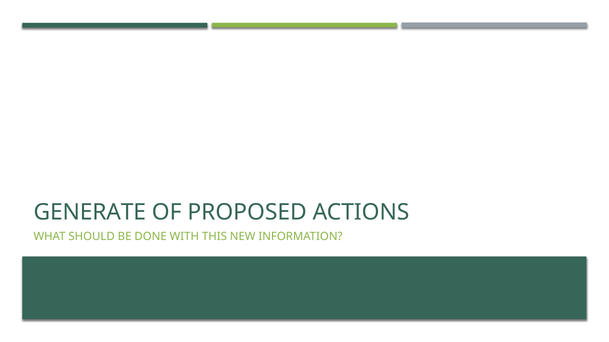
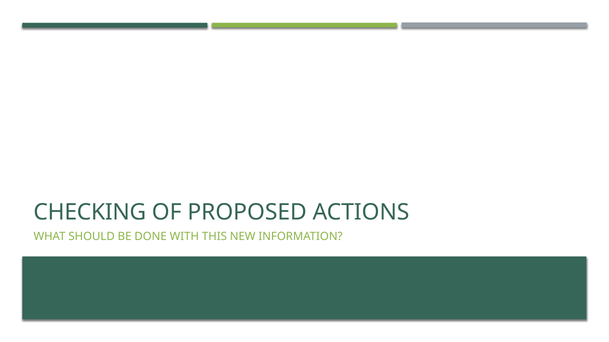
GENERATE: GENERATE -> CHECKING (90, 212)
